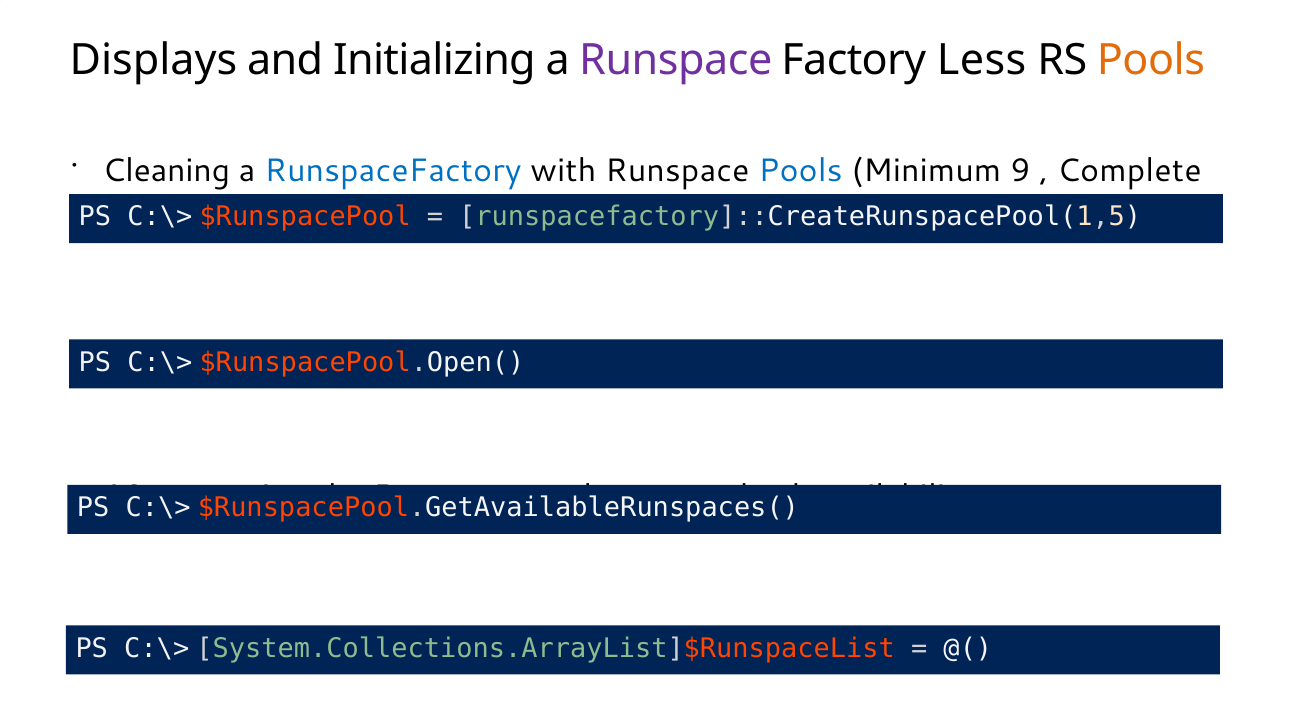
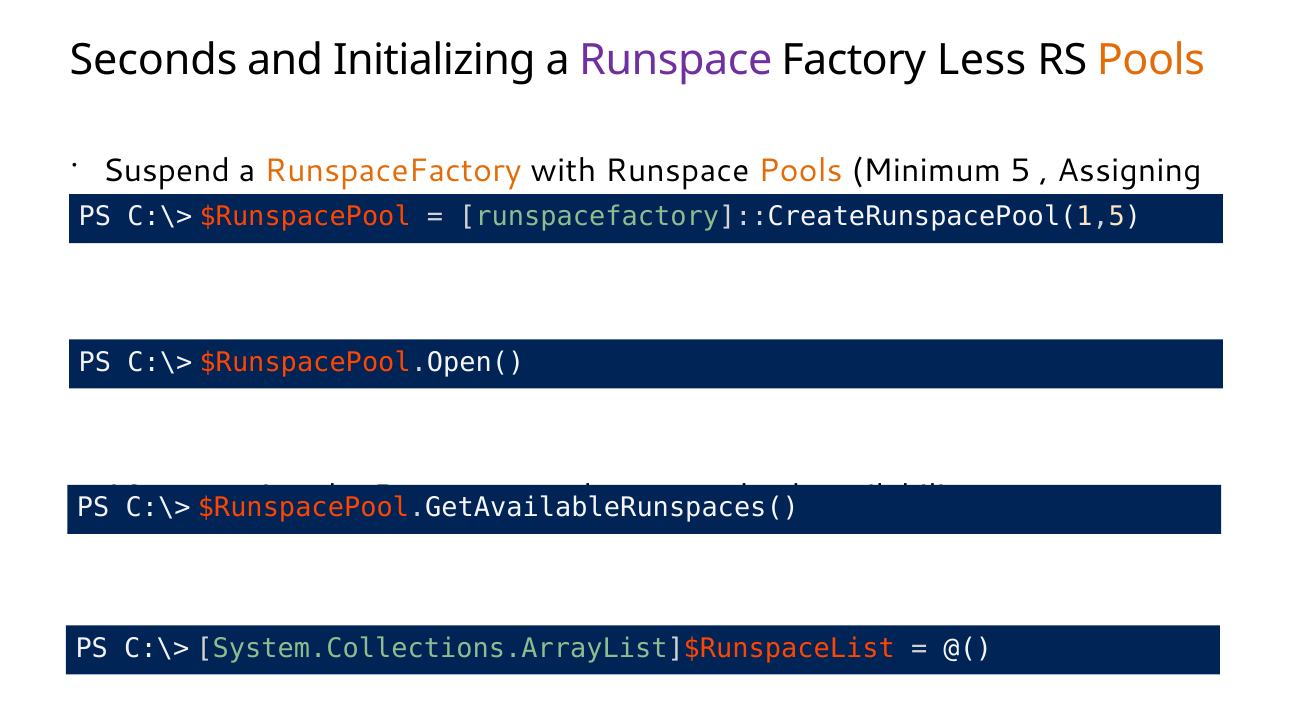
Displays: Displays -> Seconds (153, 60)
Cleaning: Cleaning -> Suspend (166, 171)
RunspaceFactory colour: blue -> orange (393, 171)
Pools colour: blue -> orange (801, 171)
Minimum 9: 9 -> 5 (1020, 171)
Complete: Complete -> Assigning (1129, 171)
